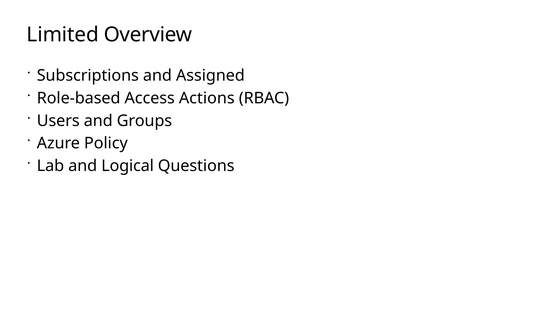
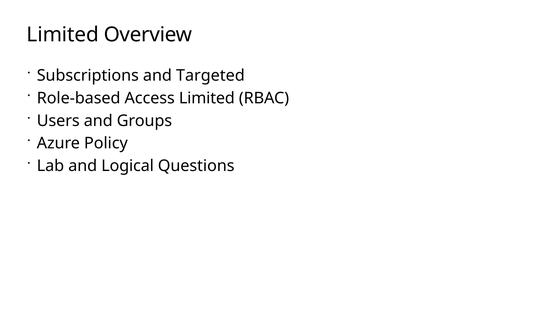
Assigned: Assigned -> Targeted (210, 76)
Access Actions: Actions -> Limited (207, 98)
